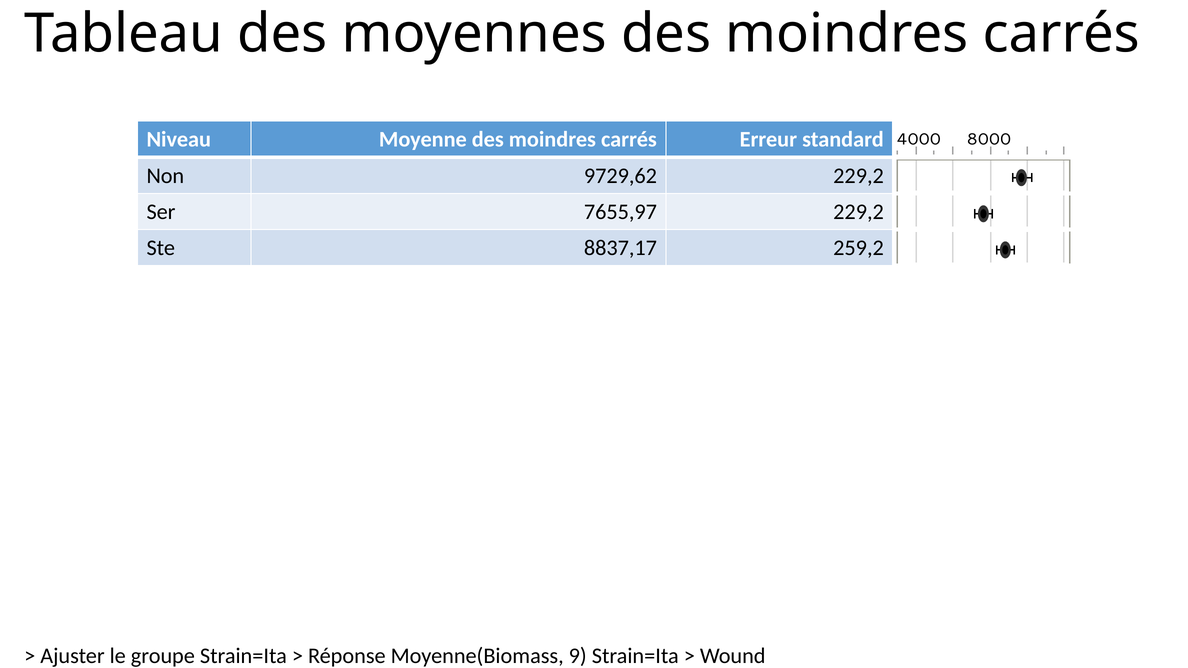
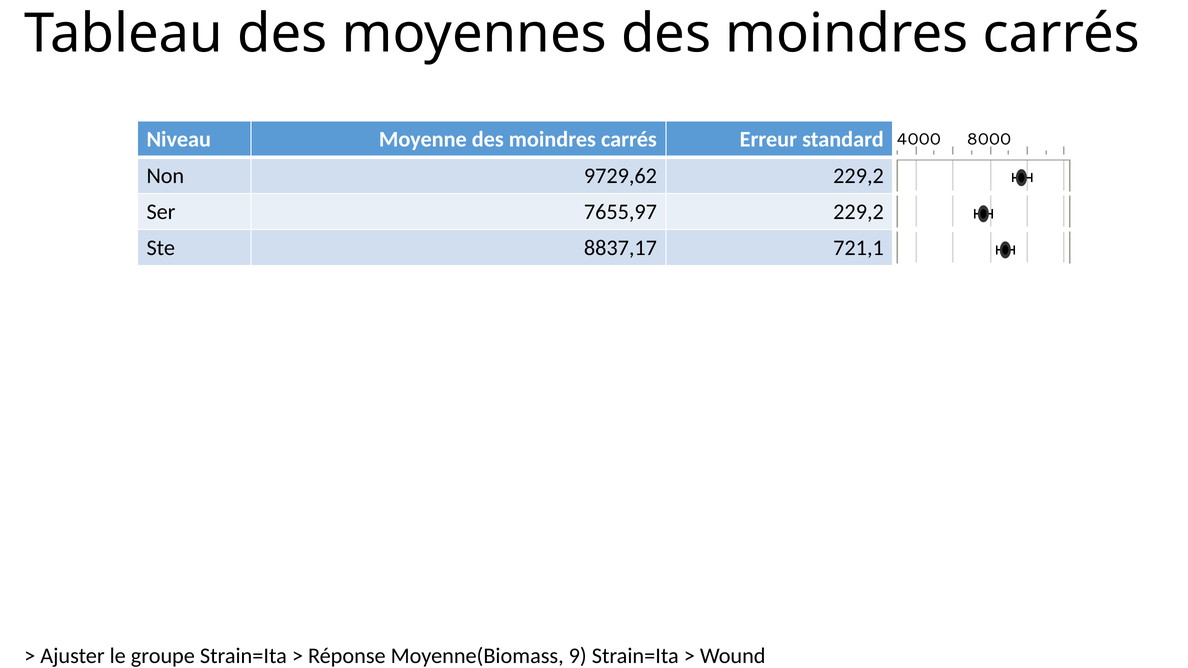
259,2: 259,2 -> 721,1 (859, 248)
